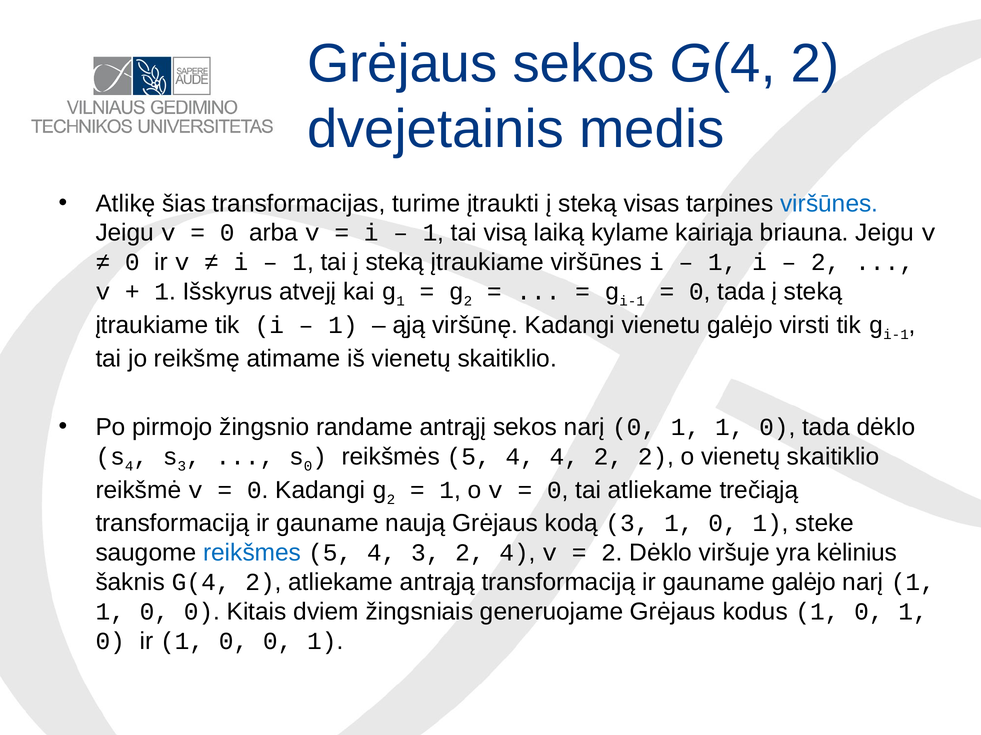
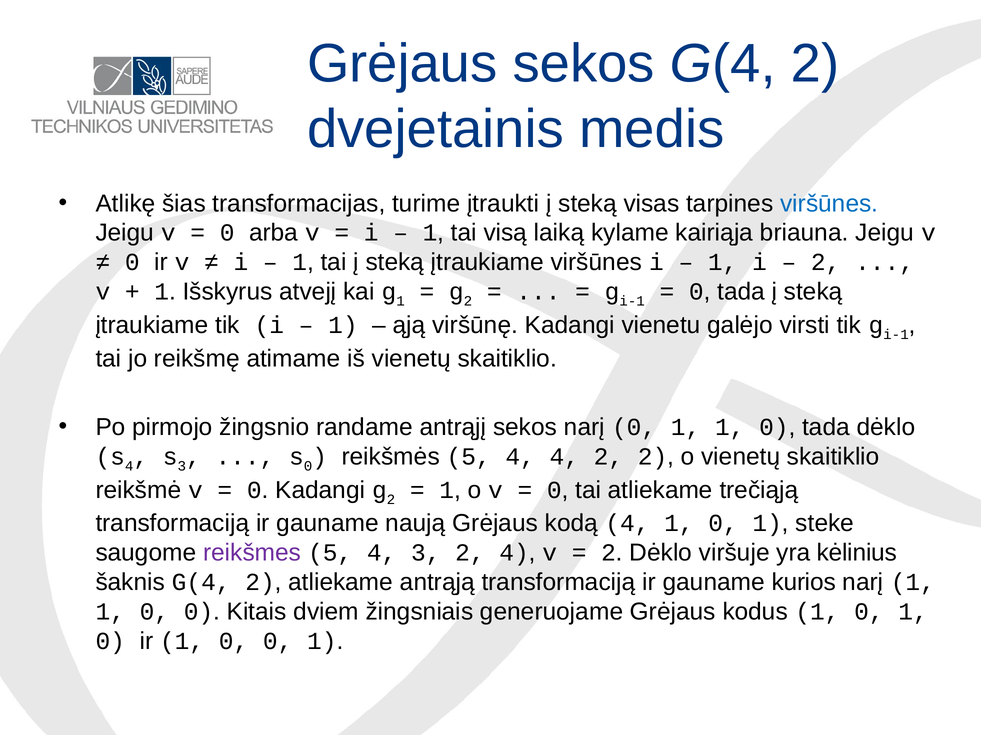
kodą 3: 3 -> 4 (627, 524)
reikšmes colour: blue -> purple (252, 553)
gauname galėjo: galėjo -> kurios (804, 583)
